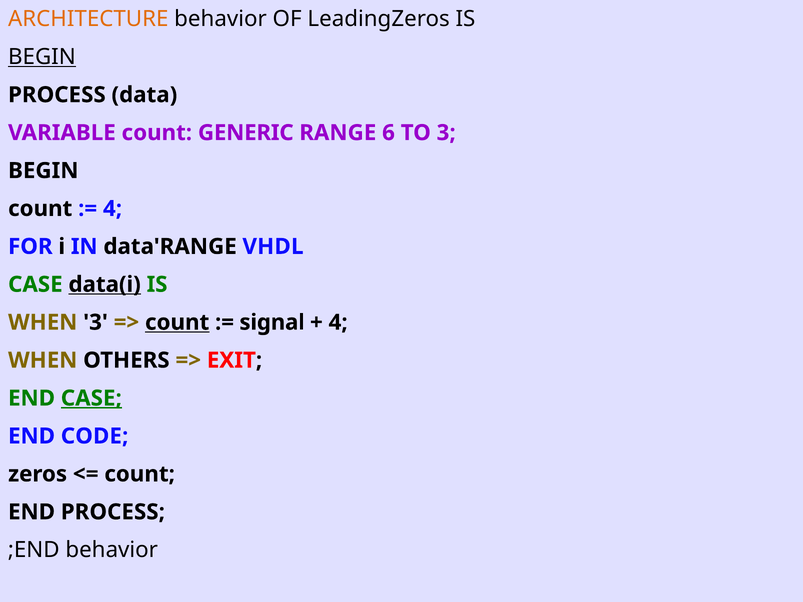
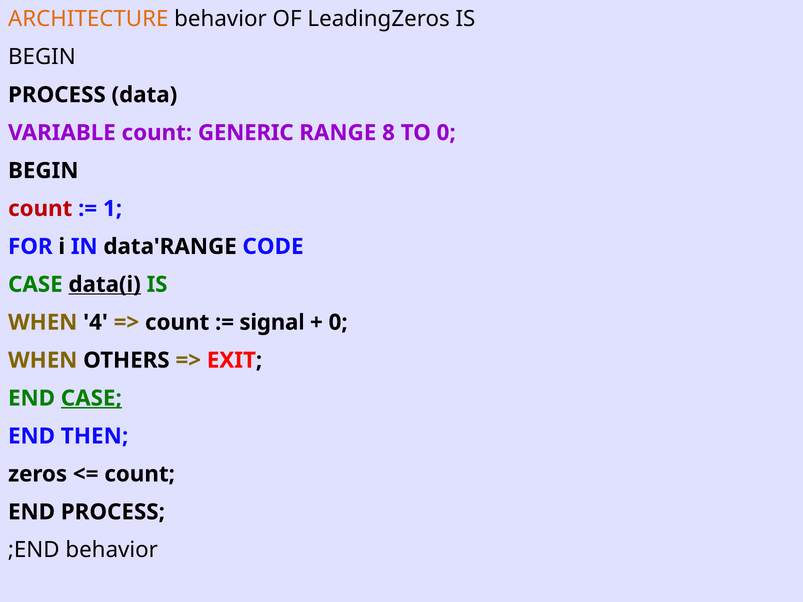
BEGIN underline: present -> none (42, 57)
6: 6 -> 8 (388, 133)
TO 3: 3 -> 0 (446, 133)
count colour: black -> red (40, 209)
4: 4 -> 1 (113, 209)
VHDL: VHDL -> CODE (273, 247)
WHEN 3: 3 -> 4 (96, 322)
count underline: present -> none (177, 322)
4: 4 -> 0 (338, 322)
CODE: CODE -> THEN (95, 436)
